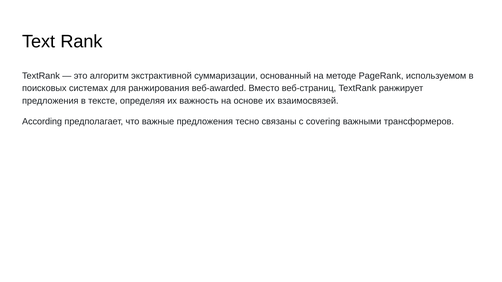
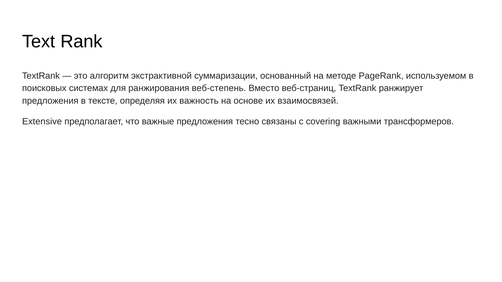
веб-awarded: веб-awarded -> веб-степень (219, 88)
According: According -> Extensive (42, 122)
